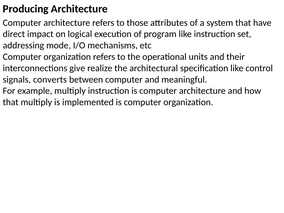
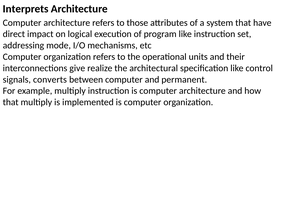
Producing: Producing -> Interprets (26, 9)
meaningful: meaningful -> permanent (184, 80)
